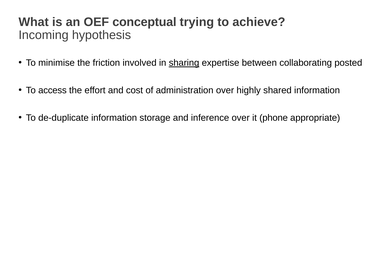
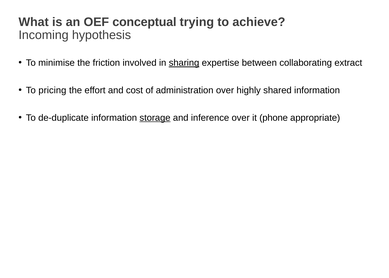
posted: posted -> extract (348, 63)
access: access -> pricing (52, 90)
storage underline: none -> present (155, 118)
